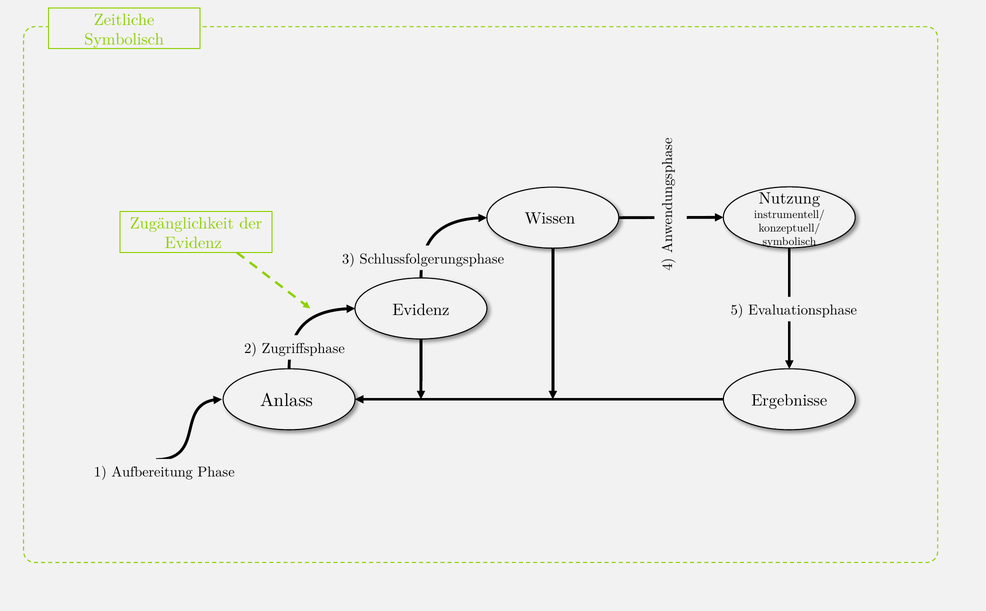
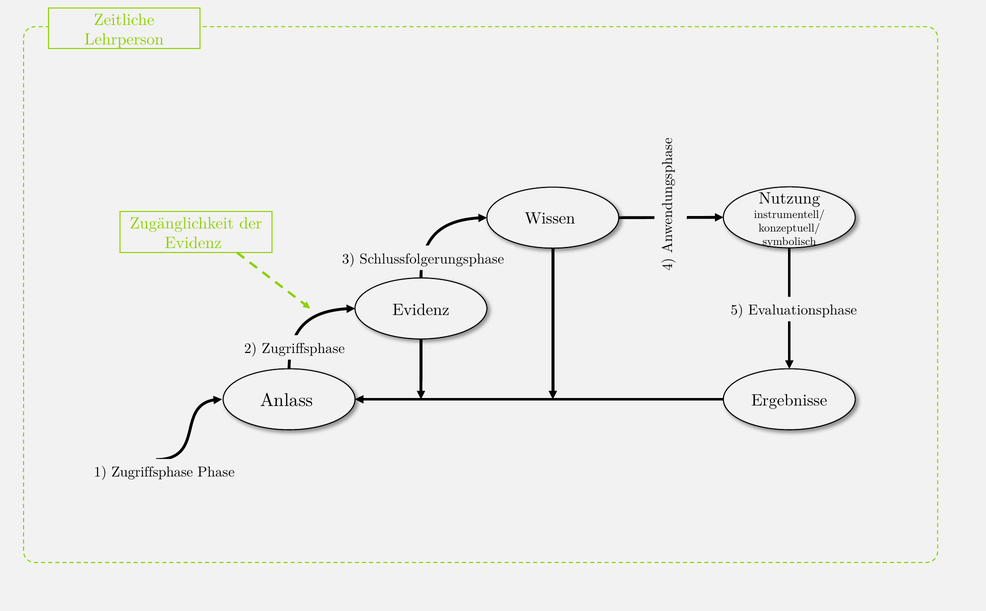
Symbolisch: Symbolisch -> Lehrperson (124, 39)
1 Aufbereitung: Aufbereitung -> Zugriffsphase (152, 472)
